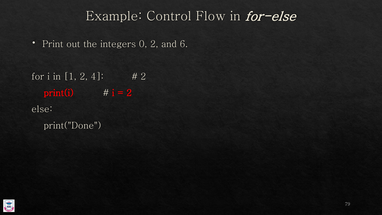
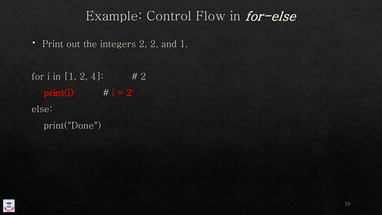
integers 0: 0 -> 2 (143, 44)
and 6: 6 -> 1 (184, 44)
